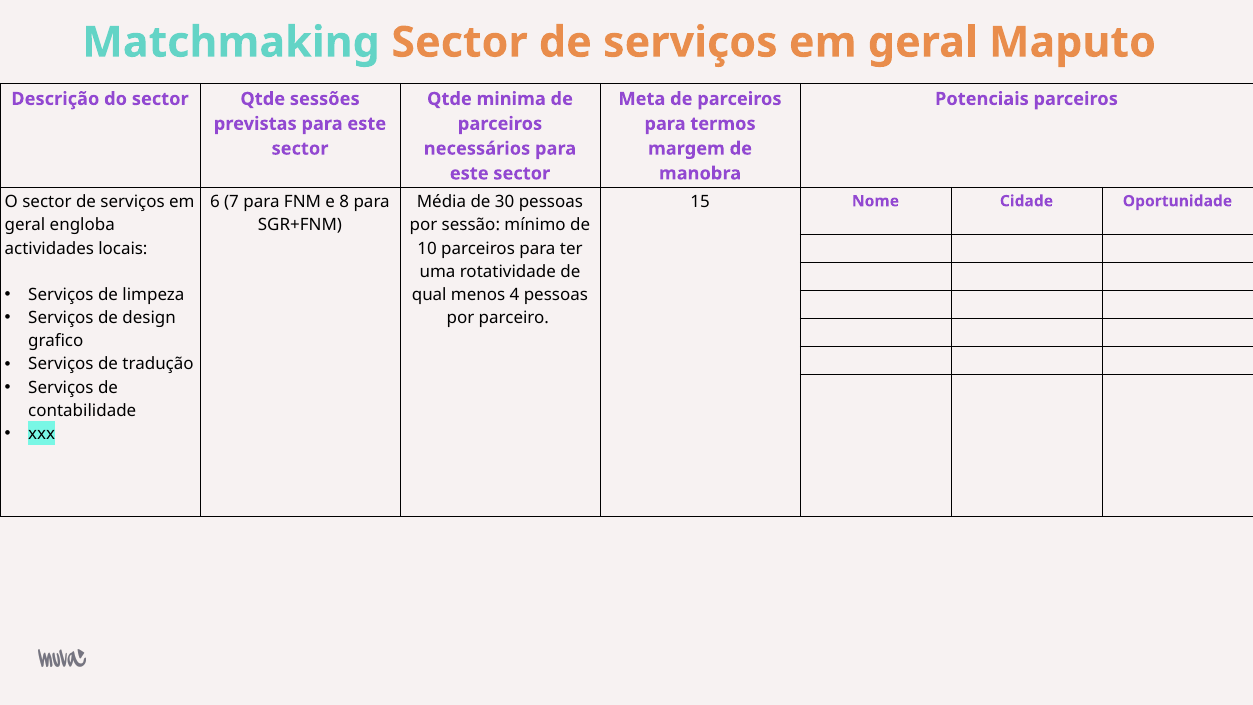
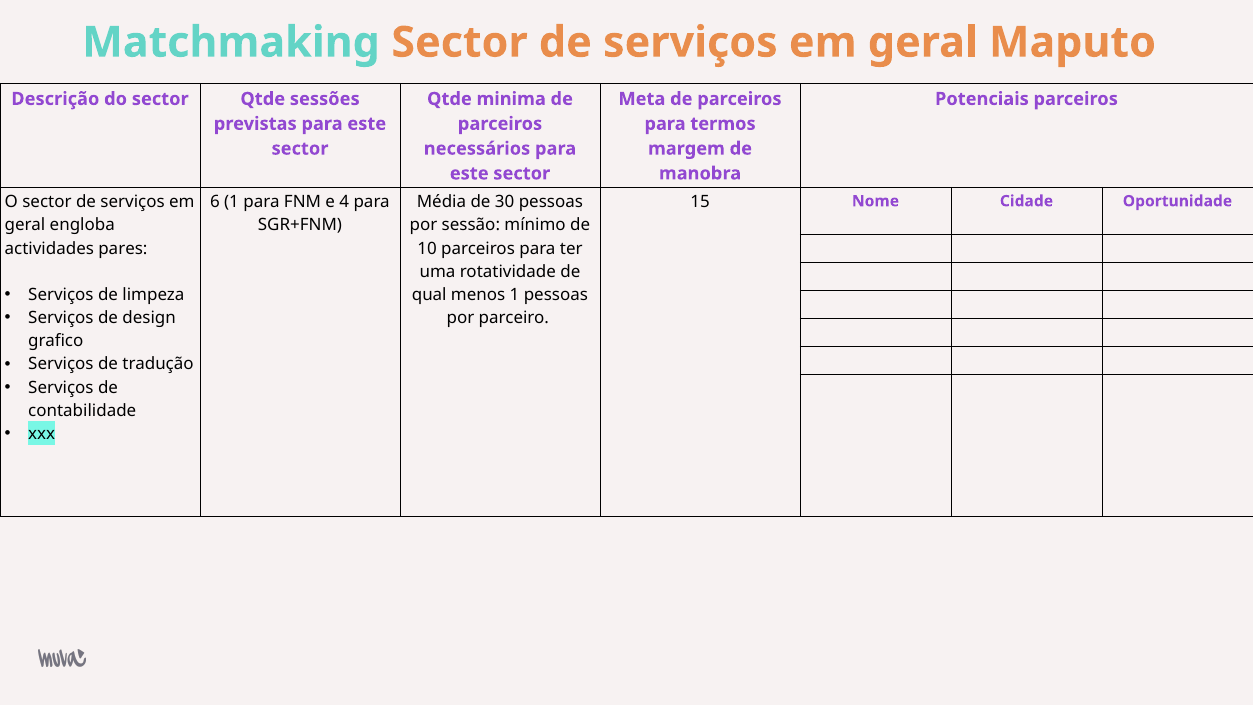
6 7: 7 -> 1 (232, 202)
8: 8 -> 4 (344, 202)
locais: locais -> pares (123, 248)
menos 4: 4 -> 1 (515, 295)
